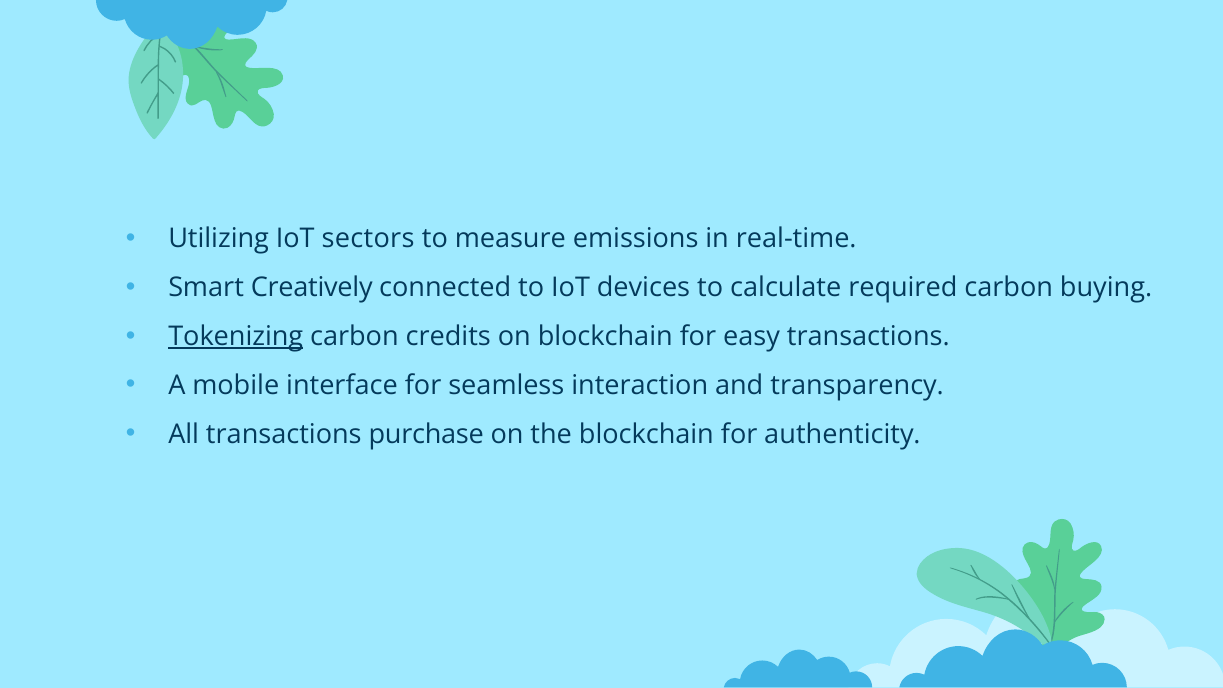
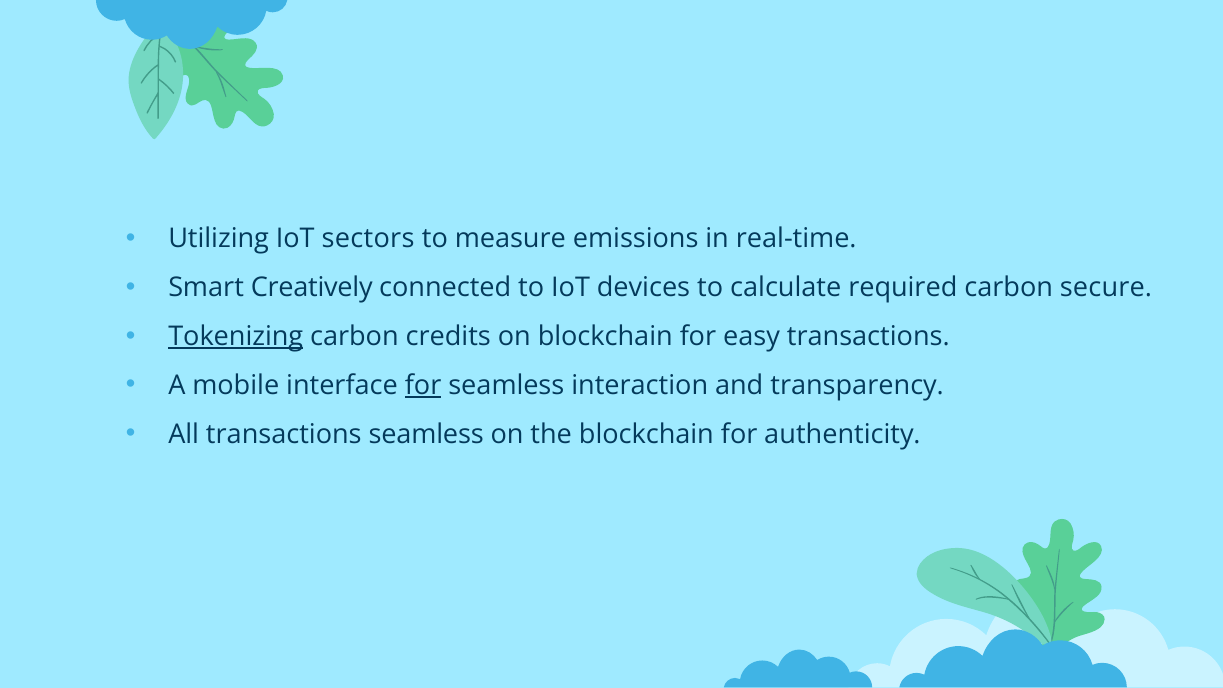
buying: buying -> secure (1106, 288)
for underline: none -> present (423, 385)
transactions purchase: purchase -> seamless (426, 434)
